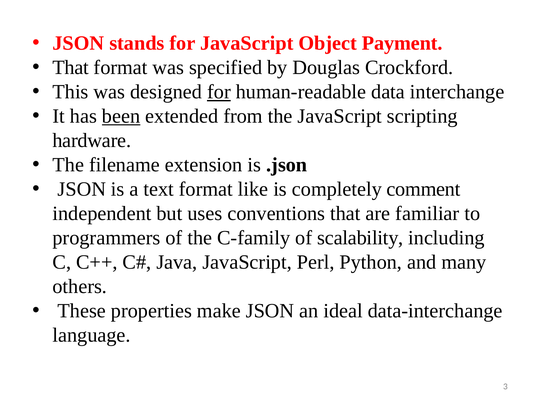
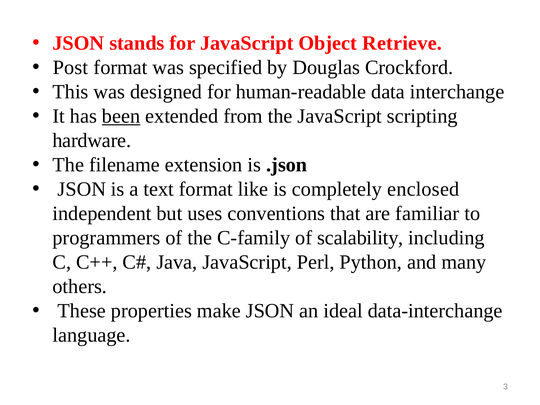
Payment: Payment -> Retrieve (402, 43)
That: That -> Post (70, 68)
for underline: present -> none (219, 92)
comment: comment -> enclosed (423, 189)
